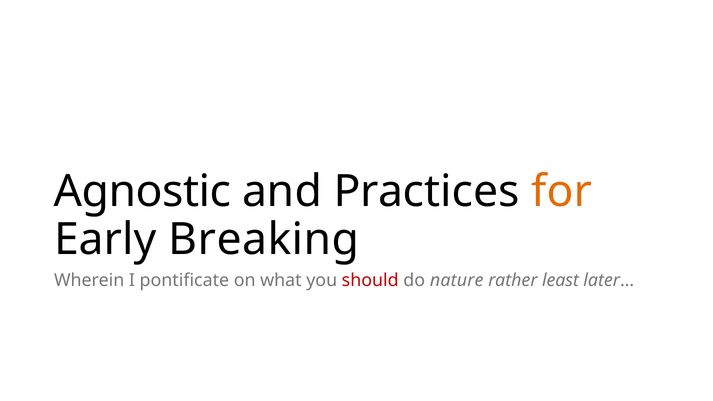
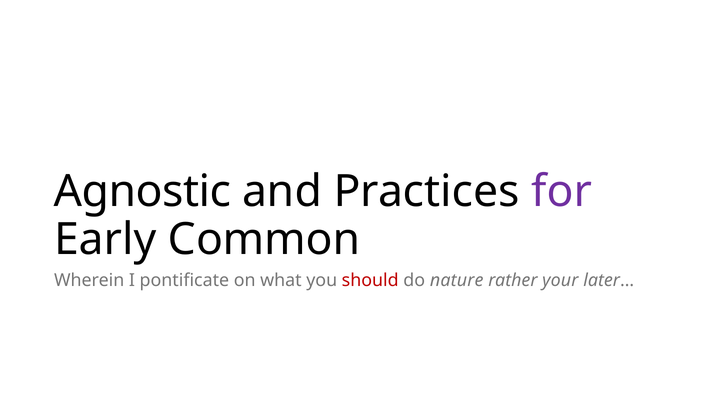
for colour: orange -> purple (562, 192)
Breaking: Breaking -> Common (264, 240)
least: least -> your (560, 281)
